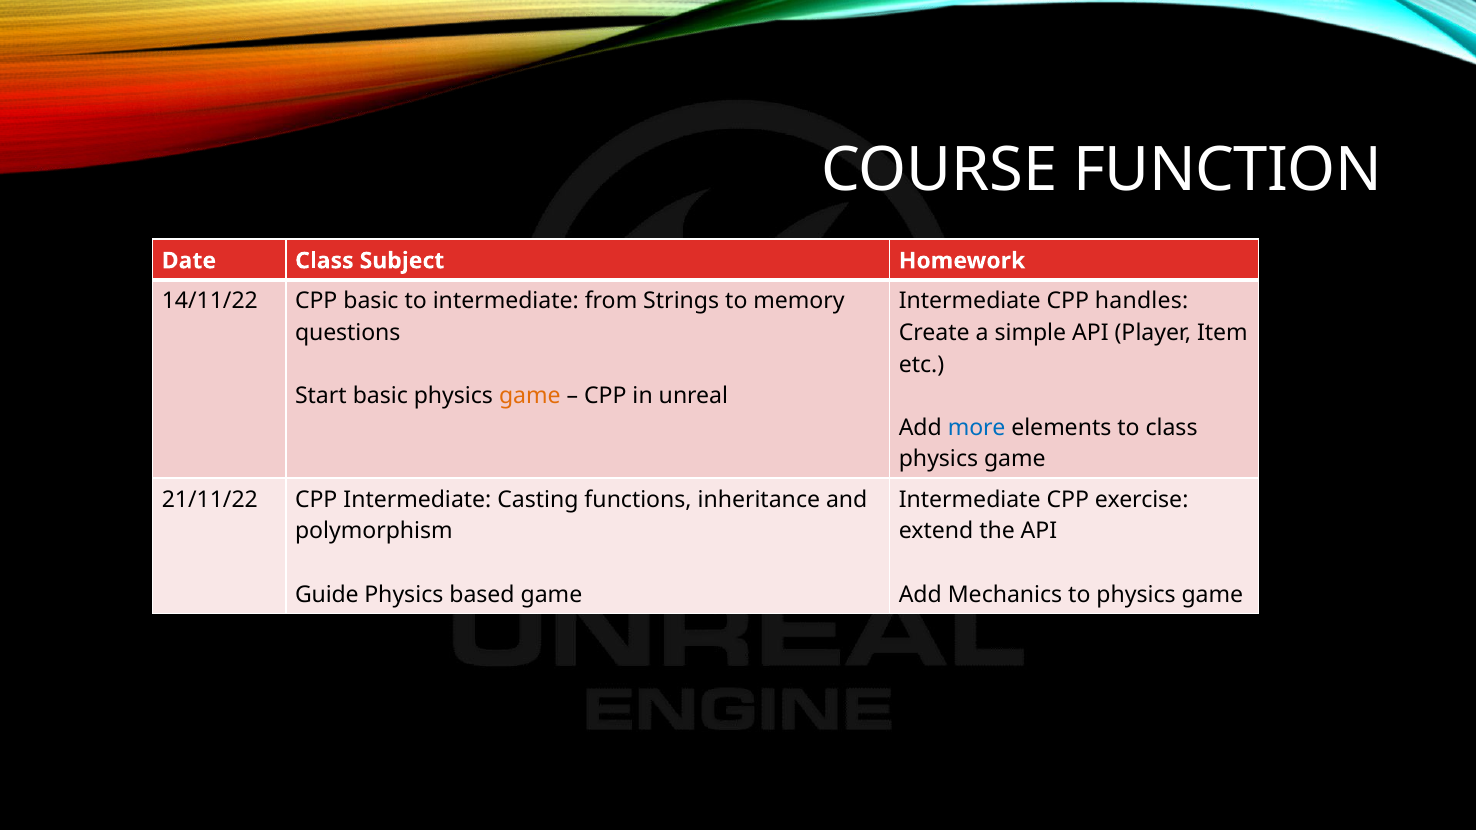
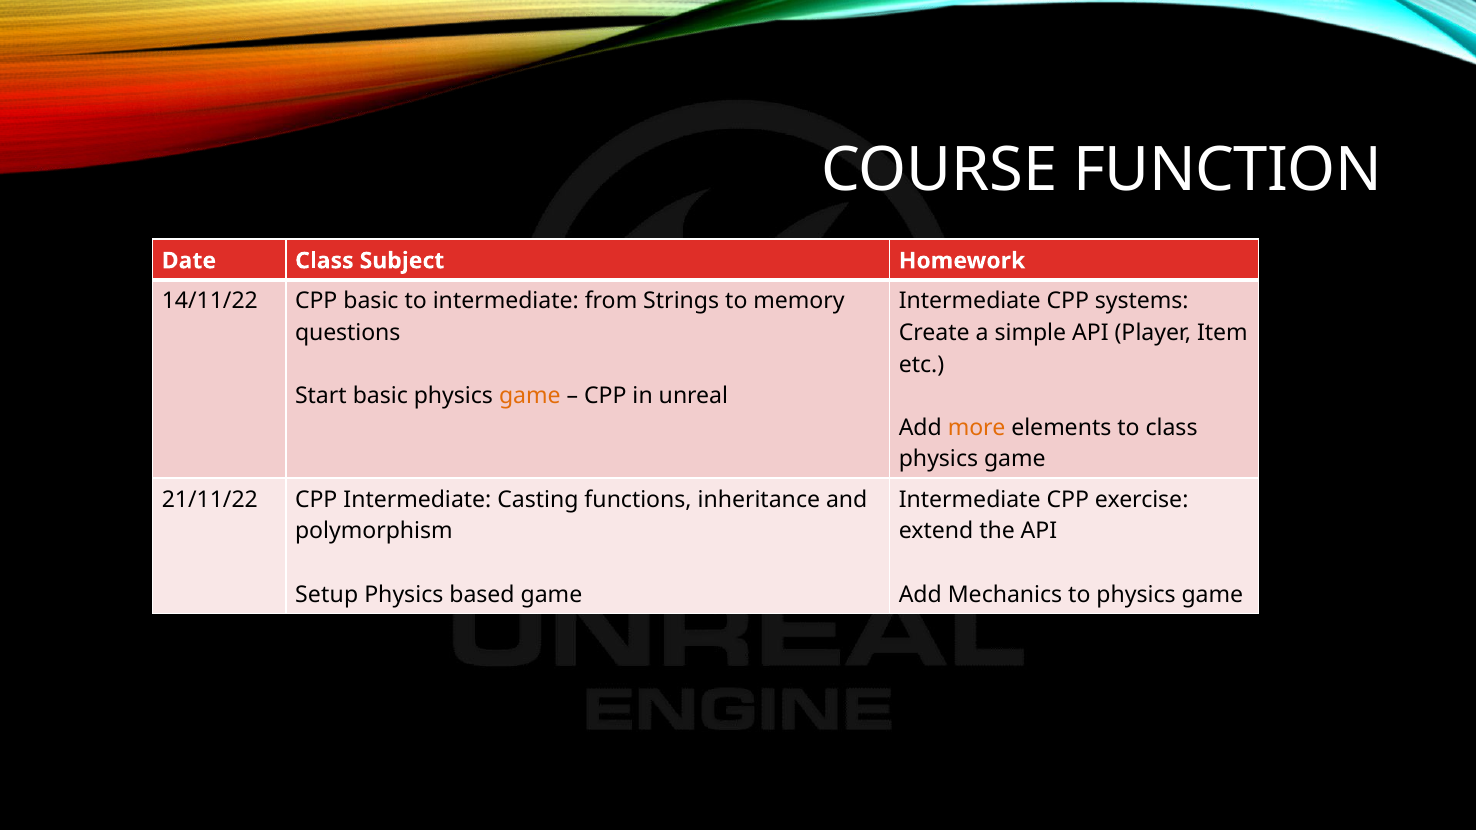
handles: handles -> systems (1142, 301)
more colour: blue -> orange (977, 428)
Guide: Guide -> Setup (327, 595)
